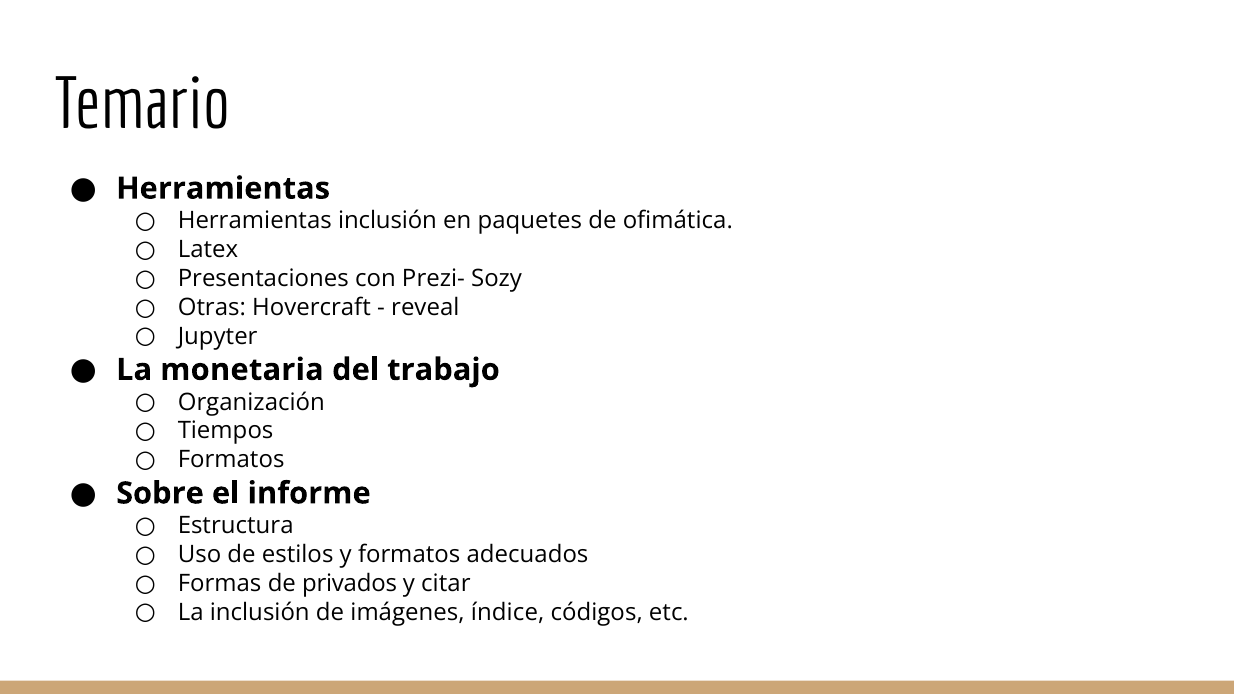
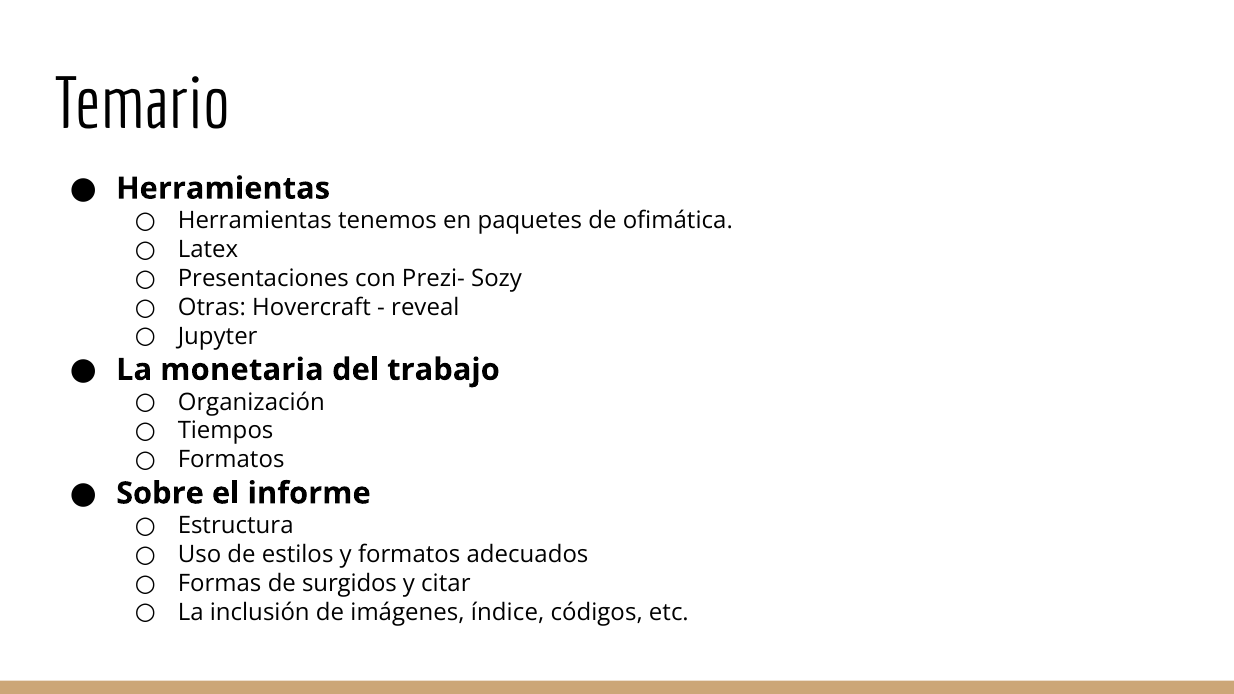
Herramientas inclusión: inclusión -> tenemos (387, 221)
privados: privados -> surgidos (349, 584)
